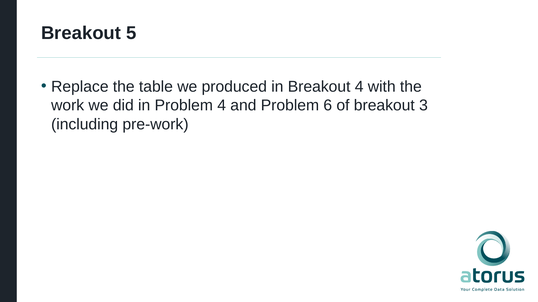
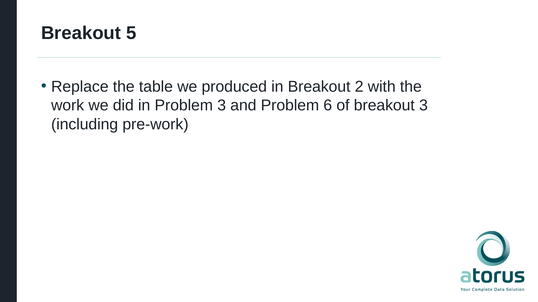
Breakout 4: 4 -> 2 (359, 87)
Problem 4: 4 -> 3 (222, 106)
